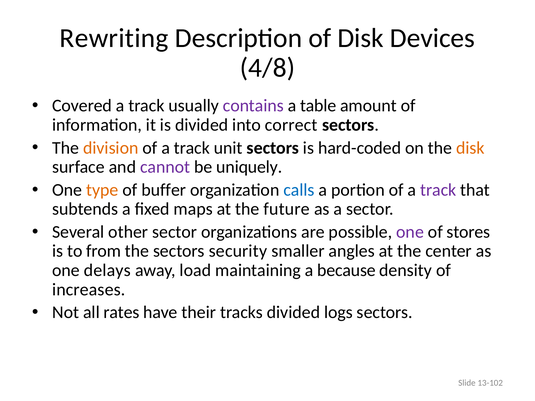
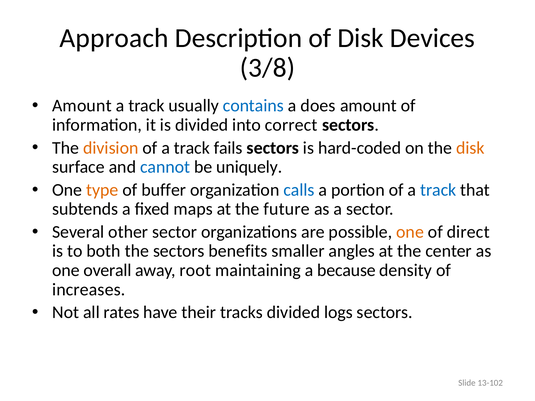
Rewriting: Rewriting -> Approach (114, 38)
4/8: 4/8 -> 3/8 (268, 68)
Covered: Covered -> Amount (82, 106)
contains colour: purple -> blue (253, 106)
table: table -> does (318, 106)
unit: unit -> fails (228, 148)
cannot colour: purple -> blue (165, 167)
track colour: purple -> blue (438, 190)
one colour: purple -> orange (410, 232)
stores: stores -> direct (468, 232)
from: from -> both (104, 251)
security: security -> benefits (238, 251)
delays: delays -> overall (108, 271)
load: load -> root (195, 271)
